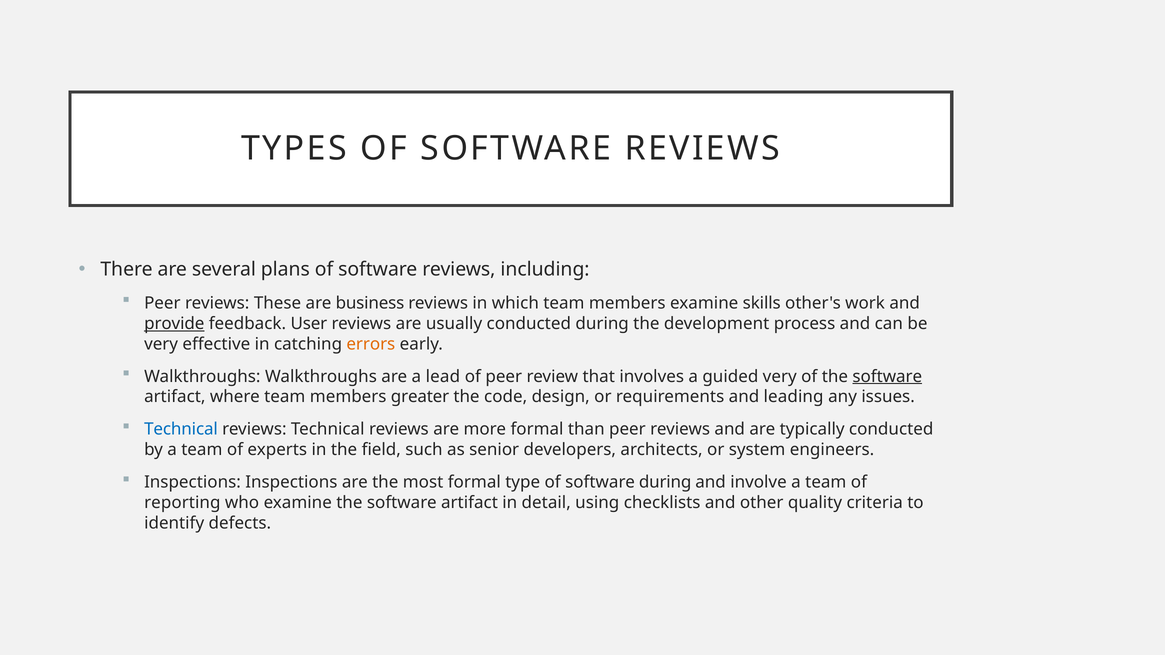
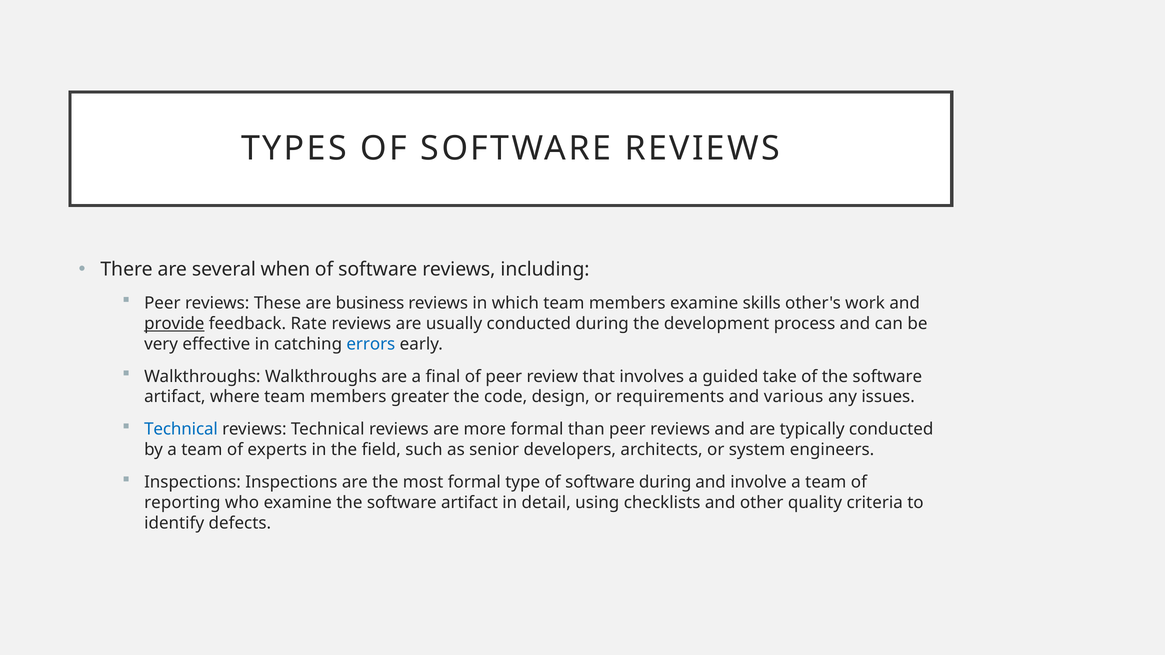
plans: plans -> when (285, 269)
User: User -> Rate (309, 324)
errors colour: orange -> blue (371, 344)
lead: lead -> final (443, 377)
guided very: very -> take (780, 377)
software underline: present -> none (887, 377)
leading: leading -> various (794, 397)
